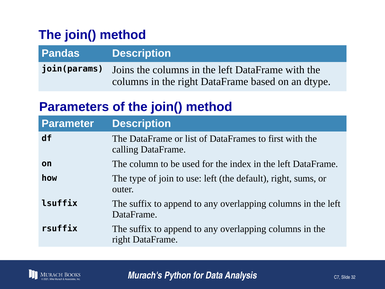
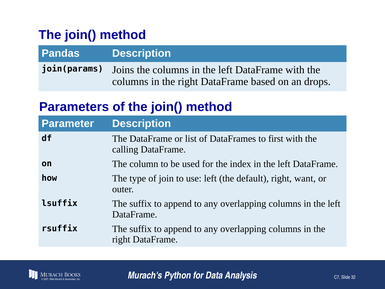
dtype: dtype -> drops (317, 82)
sums: sums -> want (305, 178)
